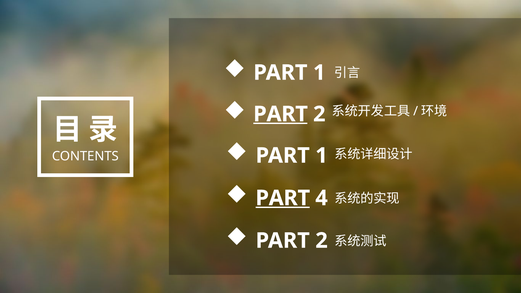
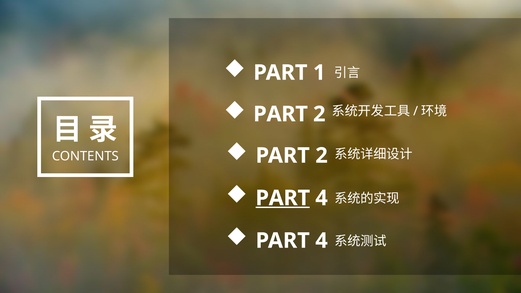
PART underline: present -> none (281, 114)
1: 1 -> 2 (322, 156)
2: 2 -> 4 (322, 241)
